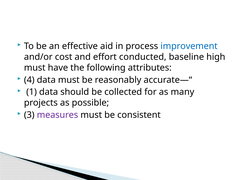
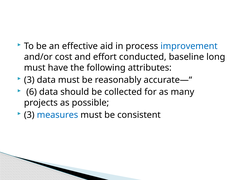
high: high -> long (216, 57)
4: 4 -> 3 (29, 80)
1: 1 -> 6 (32, 92)
measures colour: purple -> blue (57, 115)
